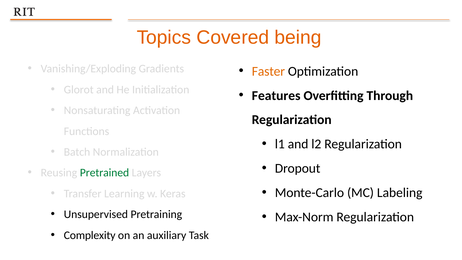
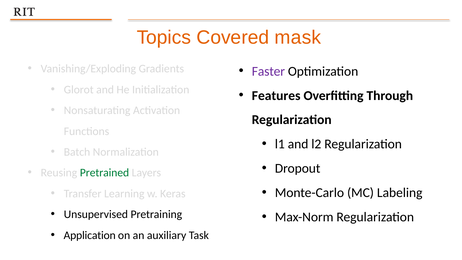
being: being -> mask (298, 37)
Faster colour: orange -> purple (268, 71)
Complexity: Complexity -> Application (90, 235)
